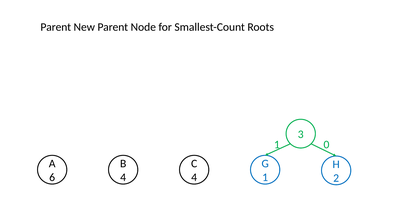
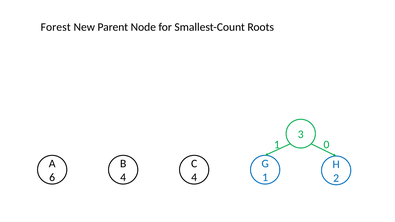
Parent: Parent -> Forest (56, 27)
